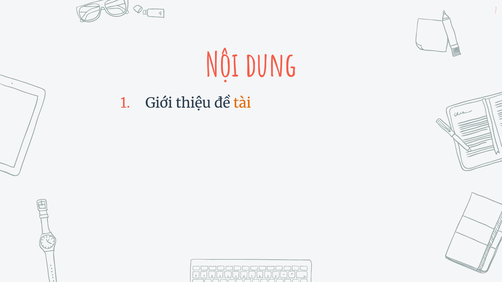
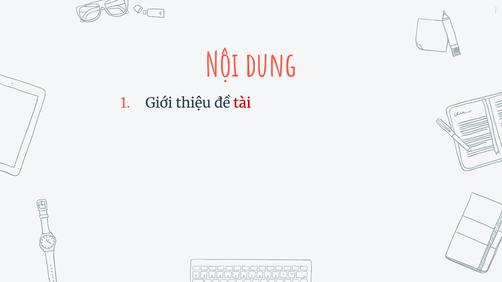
tài colour: orange -> red (242, 103)
